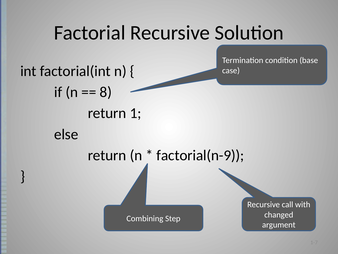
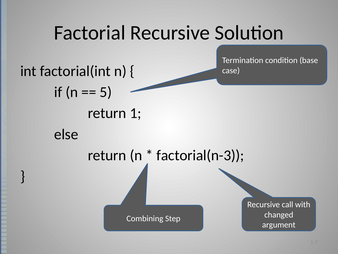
8: 8 -> 5 (106, 92)
factorial(n-9: factorial(n-9 -> factorial(n-3 (200, 155)
